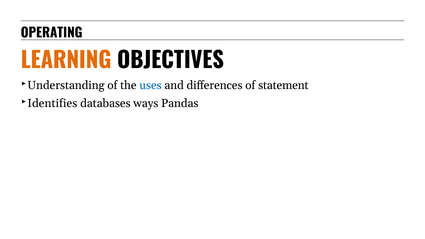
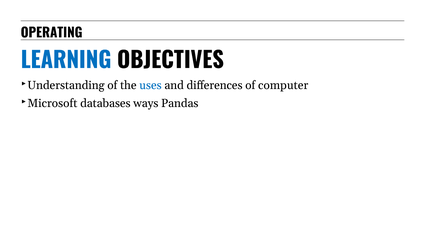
LEARNING colour: orange -> blue (66, 61)
statement: statement -> computer (283, 85)
Identifies: Identifies -> Microsoft (52, 103)
